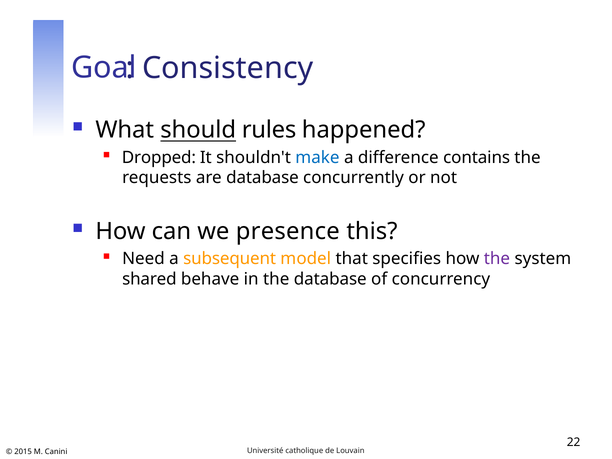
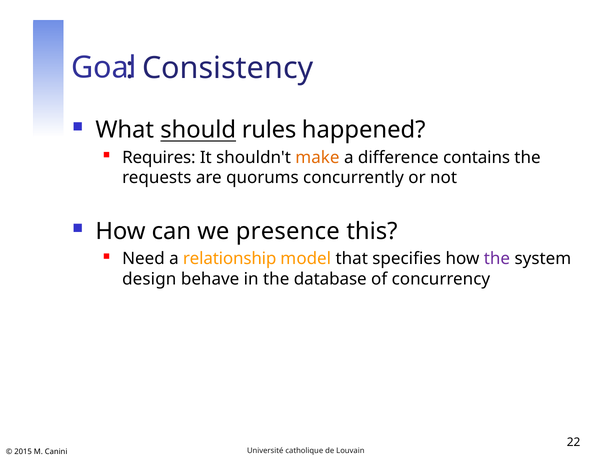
Dropped: Dropped -> Requires (159, 157)
make colour: blue -> orange (317, 157)
are database: database -> quorums (262, 178)
subsequent: subsequent -> relationship (230, 259)
shared: shared -> design (149, 279)
